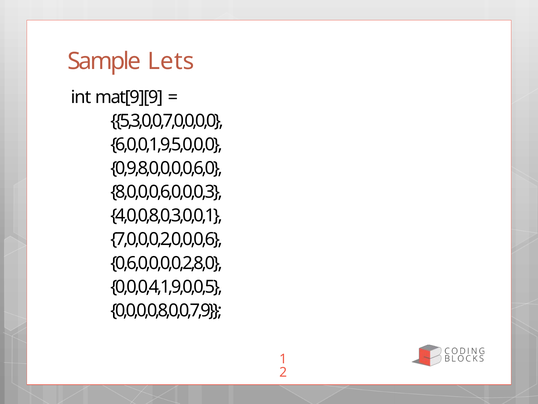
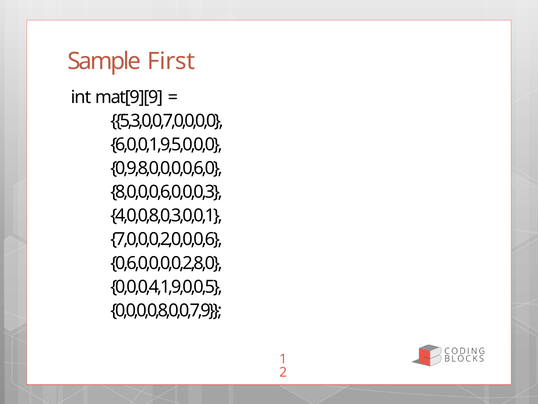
Lets: Lets -> First (171, 61)
